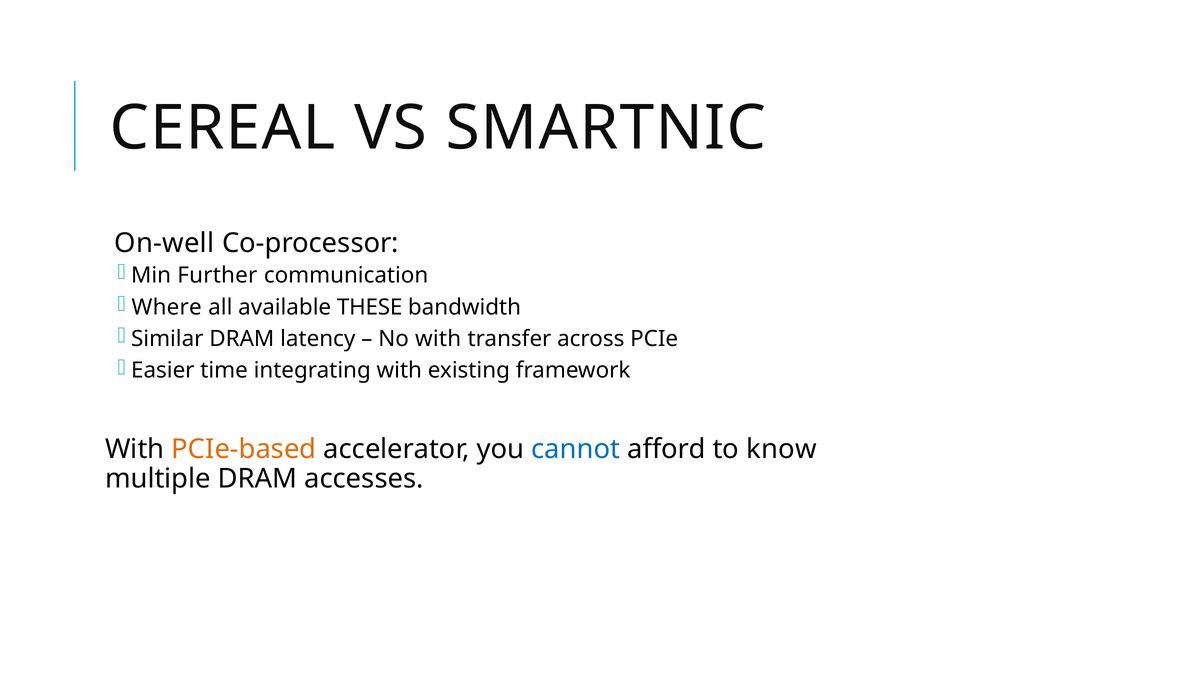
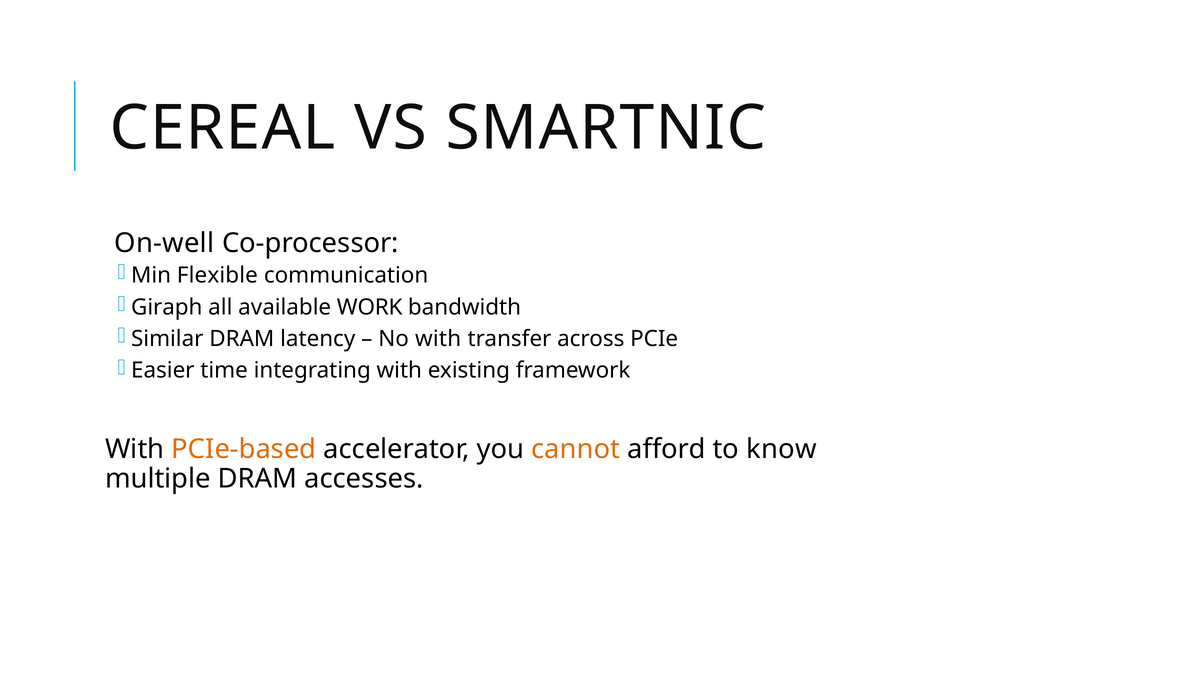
Further: Further -> Flexible (217, 276)
Where: Where -> Giraph (167, 307)
THESE: THESE -> WORK (370, 307)
cannot colour: blue -> orange (576, 449)
